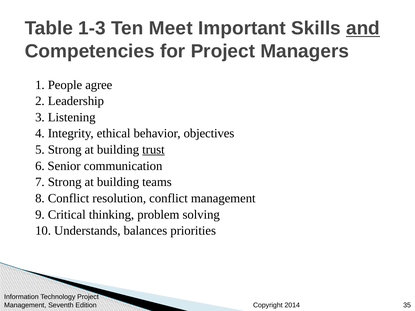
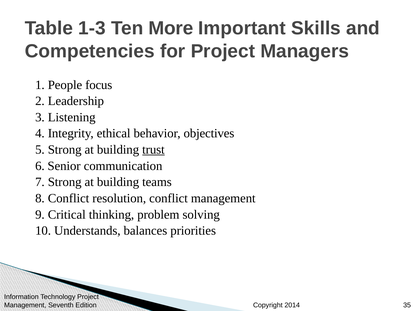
Meet: Meet -> More (171, 28)
and underline: present -> none (363, 28)
agree: agree -> focus (99, 85)
